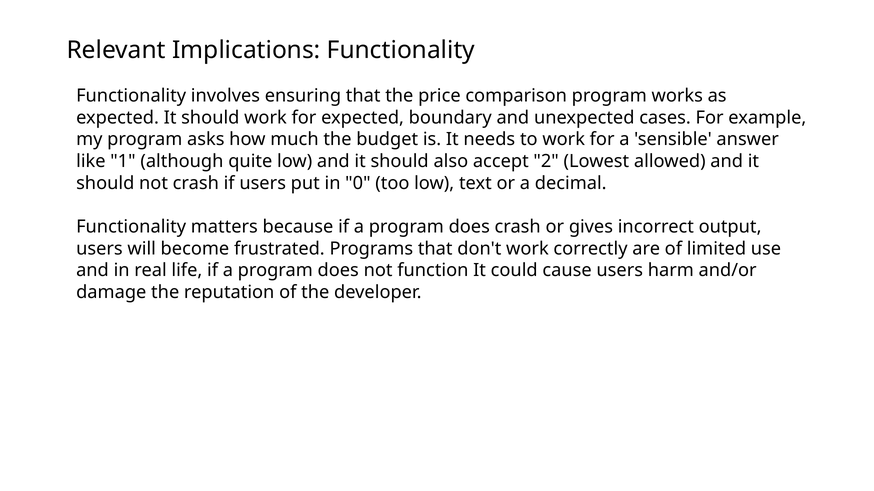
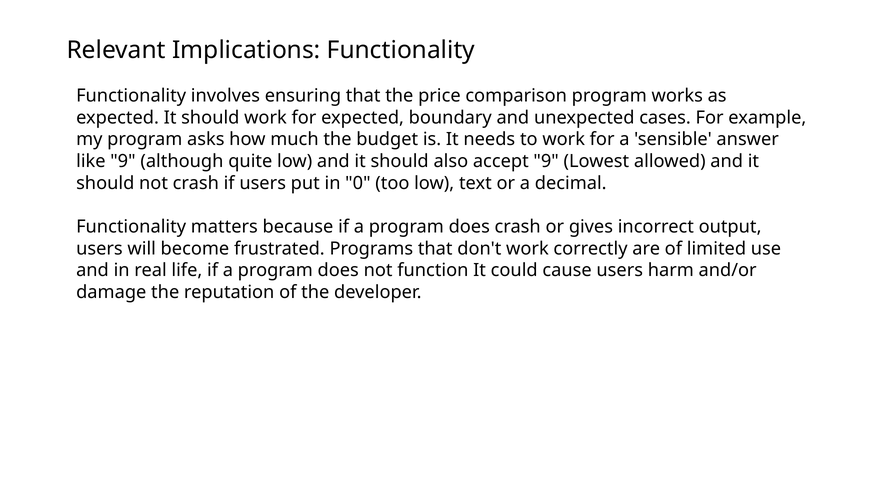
like 1: 1 -> 9 (123, 161)
accept 2: 2 -> 9 (546, 161)
